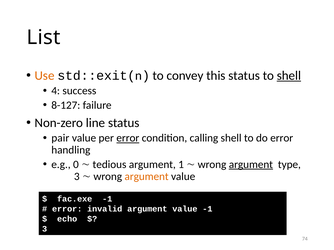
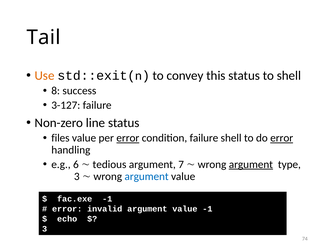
List: List -> Tail (44, 37)
shell underline: present -> none (289, 76)
4: 4 -> 8 (56, 91)
8-127: 8-127 -> 3-127 (66, 105)
pair: pair -> files (60, 138)
condition calling: calling -> failure (204, 138)
error underline: none -> present (282, 138)
0: 0 -> 6 (76, 165)
1: 1 -> 7 (181, 165)
argument colour: orange -> blue (147, 177)
